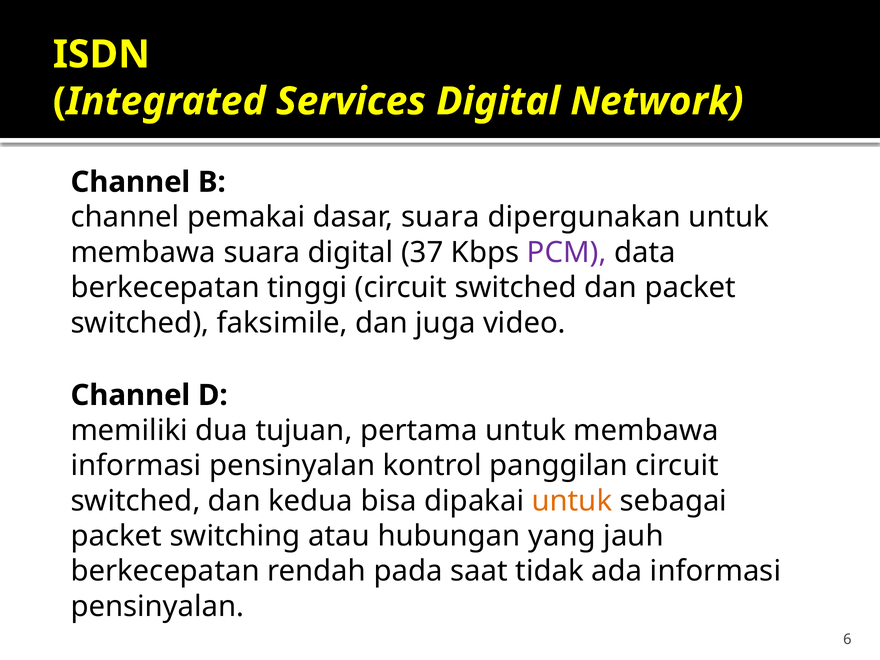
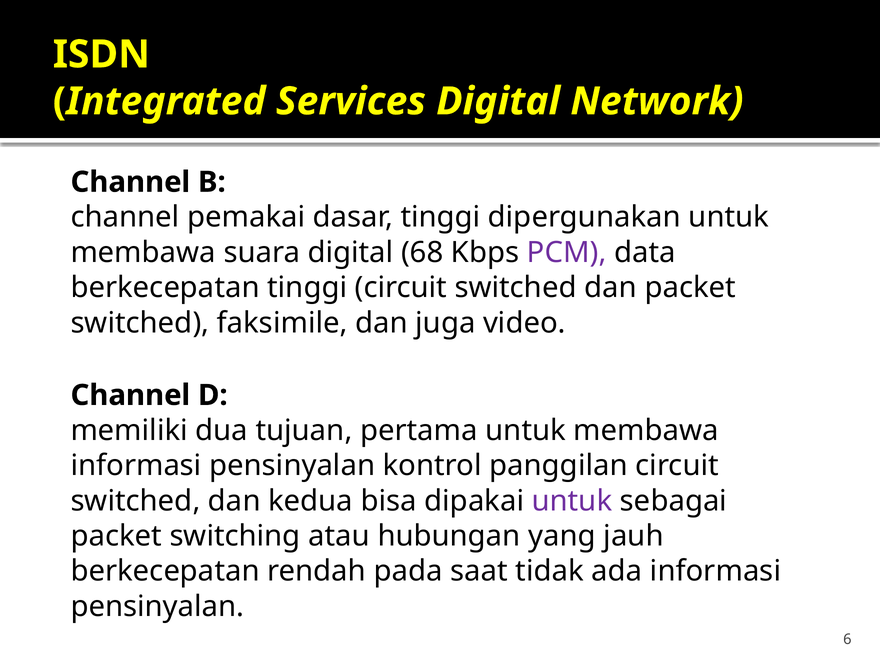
dasar suara: suara -> tinggi (441, 217)
37: 37 -> 68 (422, 252)
untuk colour: orange -> purple (572, 501)
